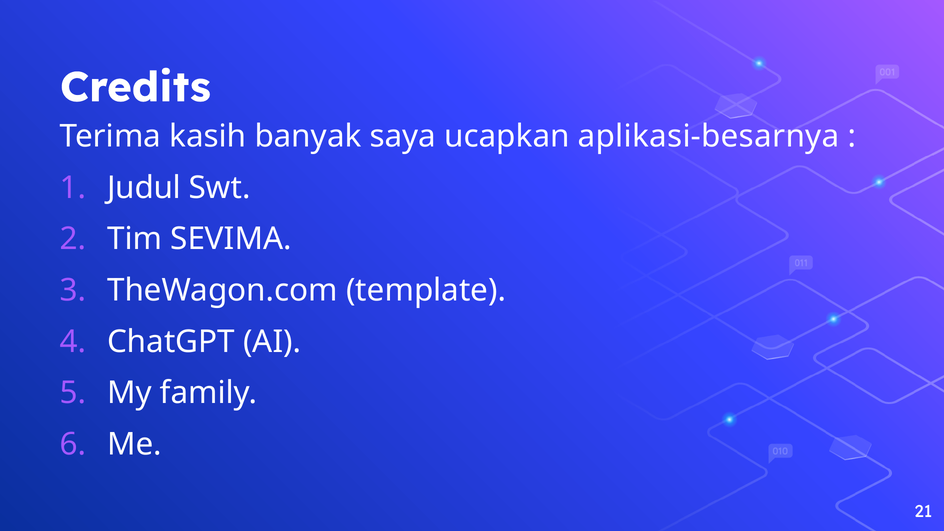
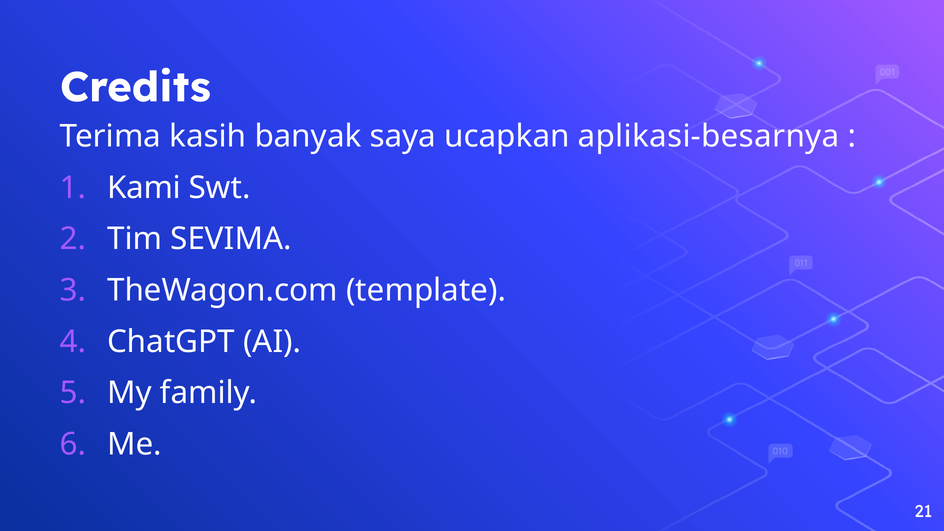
Judul: Judul -> Kami (144, 188)
